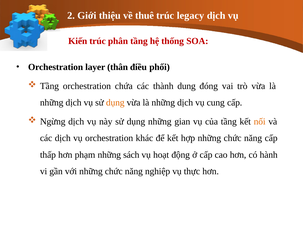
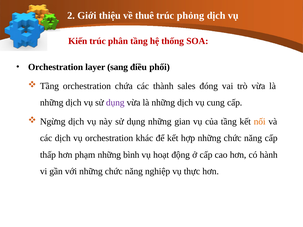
legacy: legacy -> phỏng (190, 16)
thân: thân -> sang (118, 67)
dung: dung -> sales (186, 86)
dụng colour: orange -> purple (115, 103)
sách: sách -> bình (131, 155)
